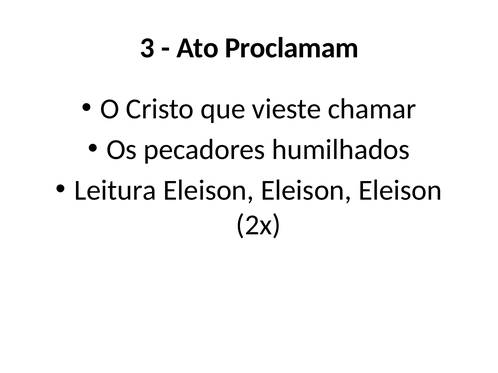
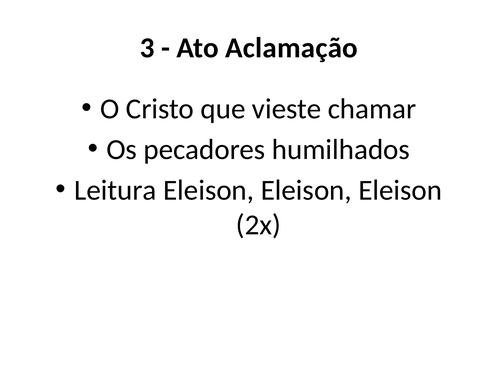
Proclamam: Proclamam -> Aclamação (292, 48)
